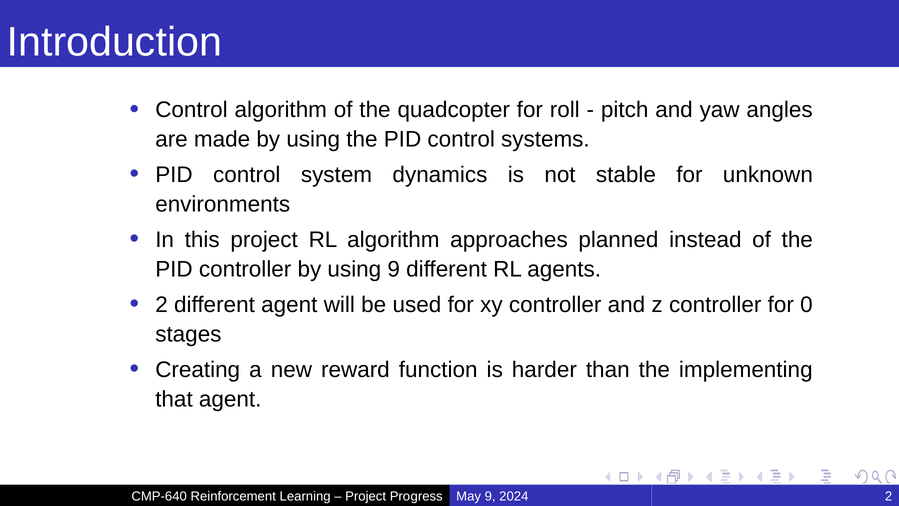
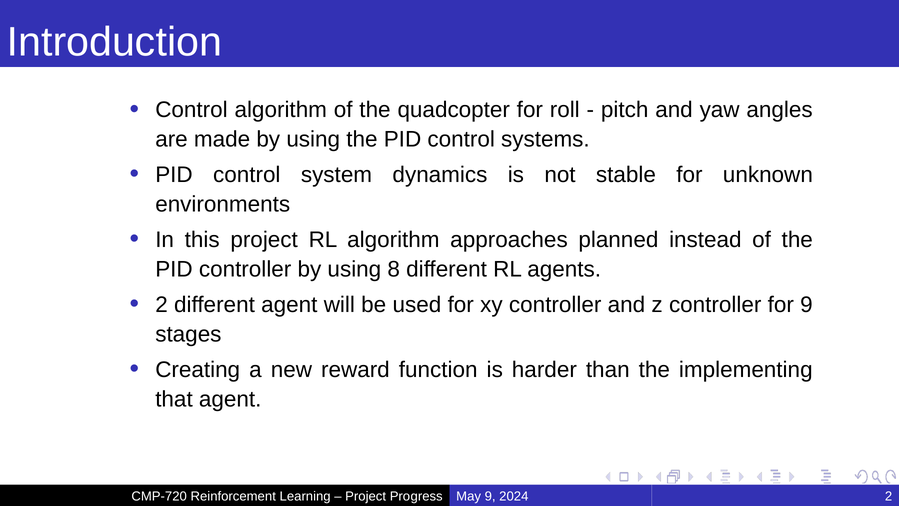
using 9: 9 -> 8 (394, 269)
for 0: 0 -> 9 (806, 304)
CMP-640: CMP-640 -> CMP-720 (159, 496)
